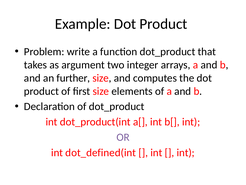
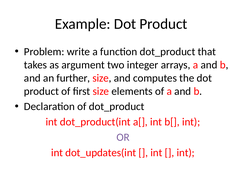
dot_defined(int: dot_defined(int -> dot_updates(int (101, 152)
